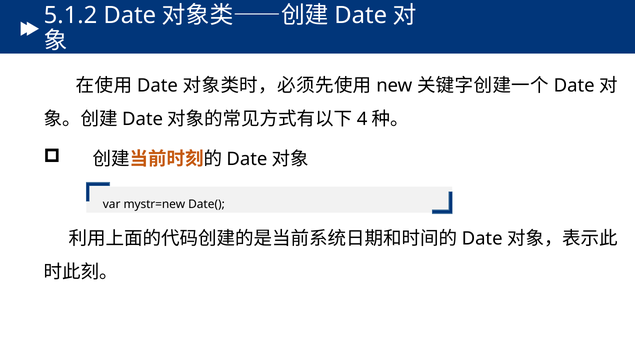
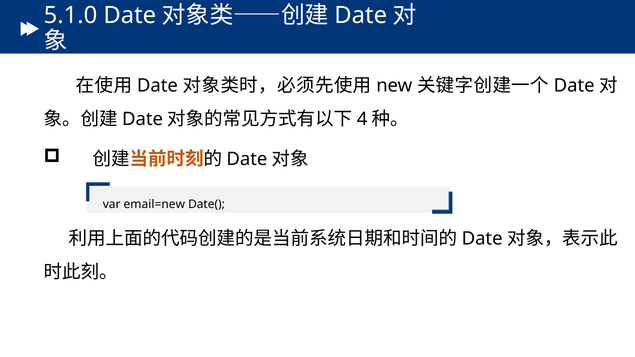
5.1.2: 5.1.2 -> 5.1.0 (70, 15)
mystr=new: mystr=new -> email=new (154, 204)
